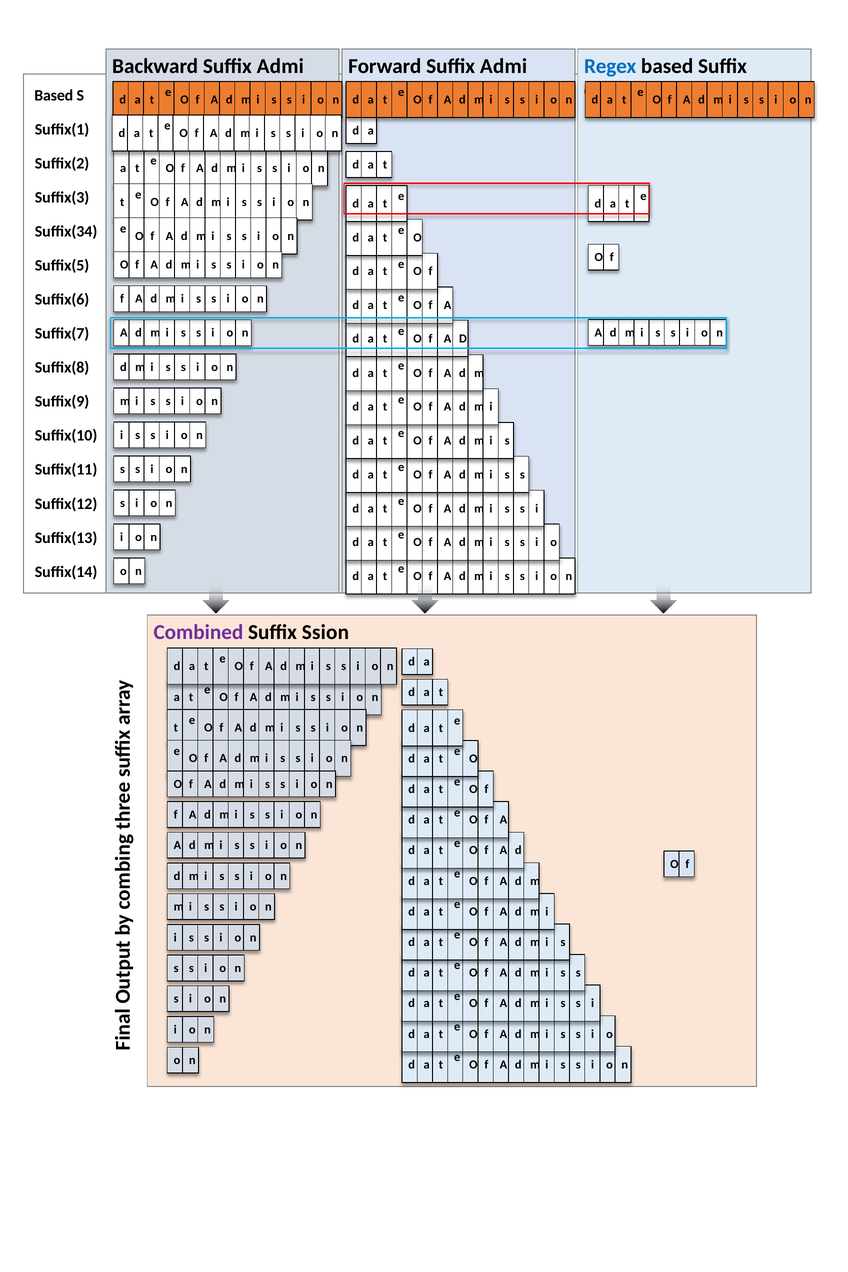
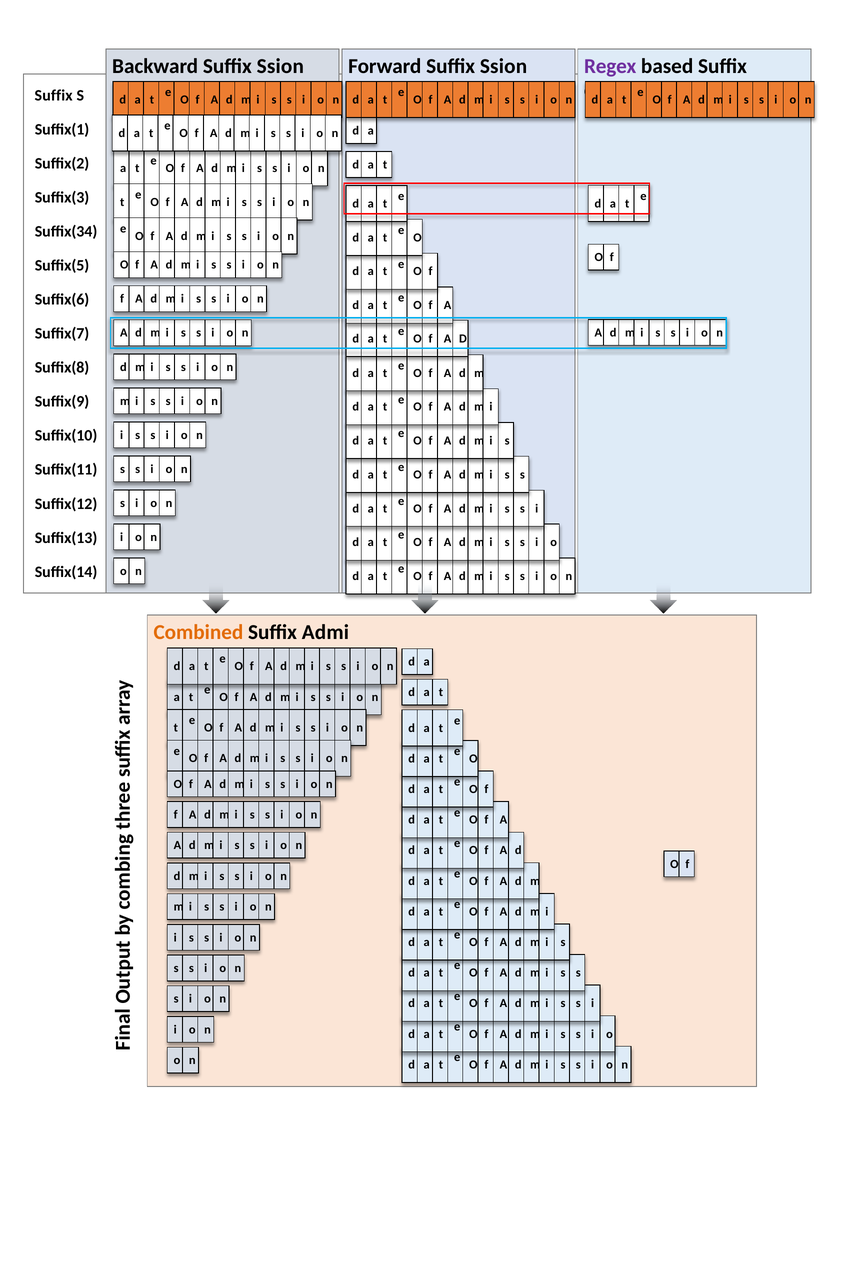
Backward Suffix Admi: Admi -> Ssion (280, 66)
Forward Suffix Admi: Admi -> Ssion (504, 66)
Regex colour: blue -> purple (610, 66)
Based: Based -> Suffix (54, 95)
Combined colour: purple -> orange (198, 632)
Ssion: Ssion -> Admi (325, 632)
